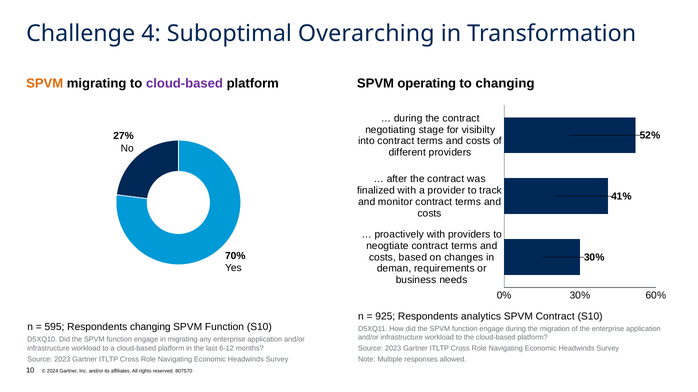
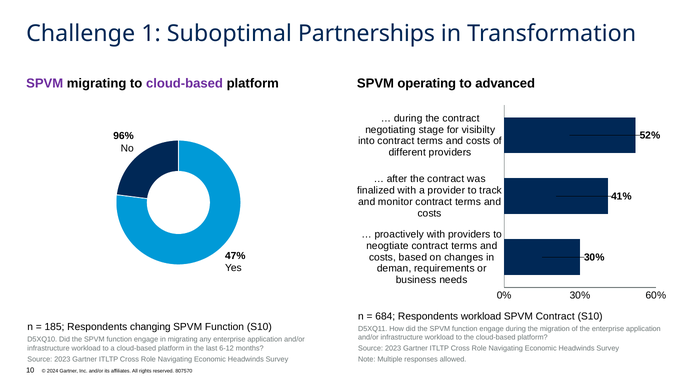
4: 4 -> 1 (151, 33)
Overarching: Overarching -> Partnerships (366, 33)
SPVM colour: orange -> purple (45, 84)
to changing: changing -> advanced (505, 84)
27%: 27% -> 96% (124, 136)
70%: 70% -> 47% (235, 256)
925: 925 -> 684 (385, 317)
Respondents analytics: analytics -> workload (481, 317)
595: 595 -> 185 (54, 328)
